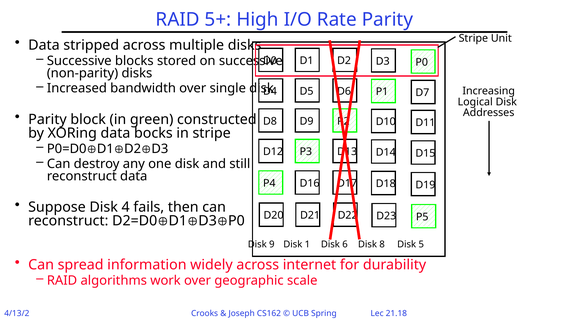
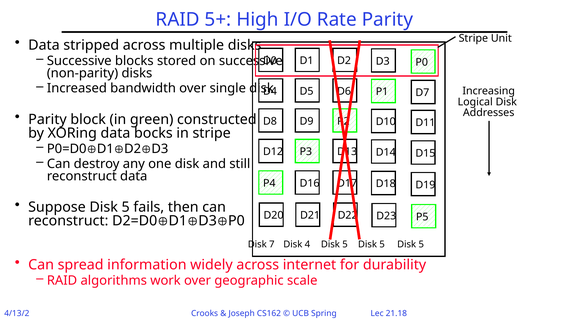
Suppose Disk 4: 4 -> 5 (126, 207)
9: 9 -> 7 (272, 244)
Disk 1: 1 -> 4 (307, 244)
6: 6 -> 5 (345, 244)
8: 8 -> 5 (382, 244)
